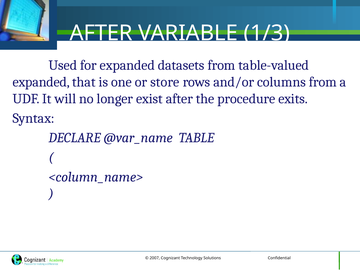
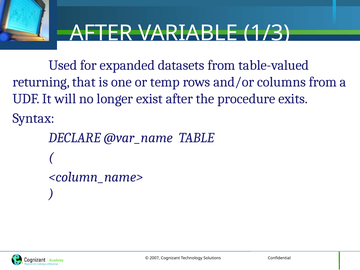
expanded: expanded -> returning (41, 82)
store: store -> temp (165, 82)
